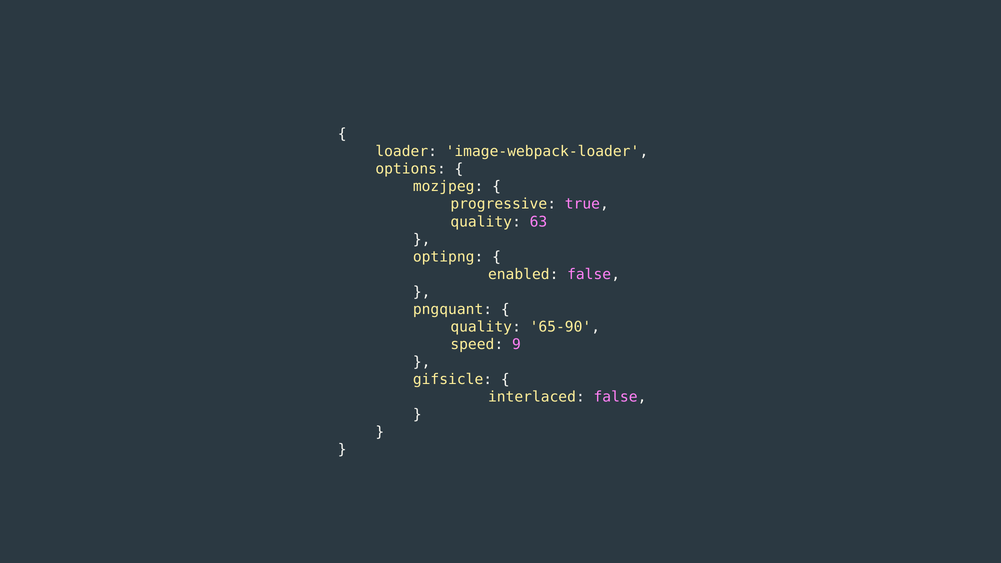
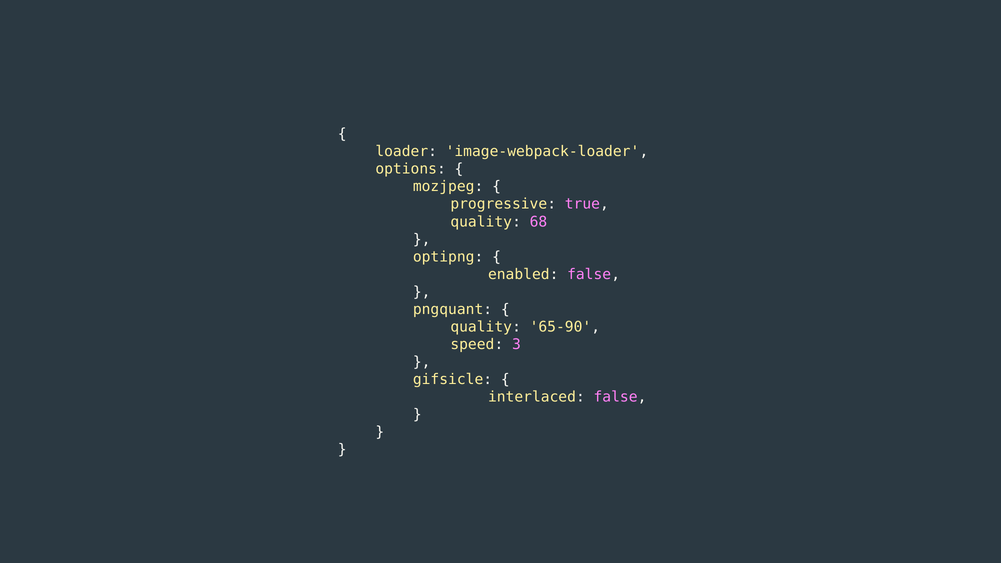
63: 63 -> 68 (538, 222)
9: 9 -> 3 (516, 344)
